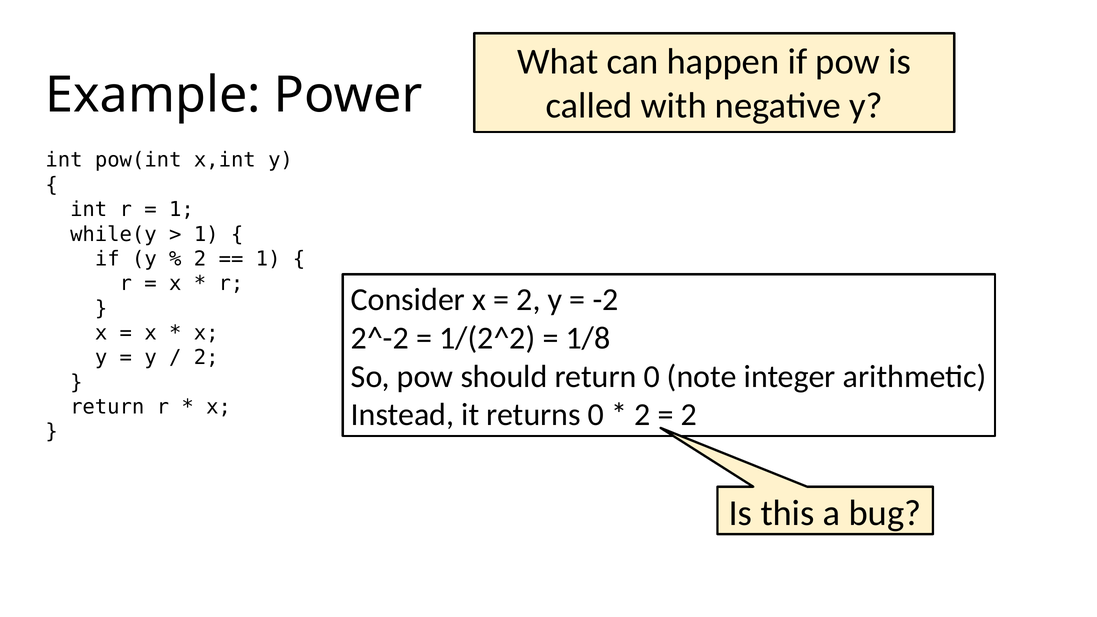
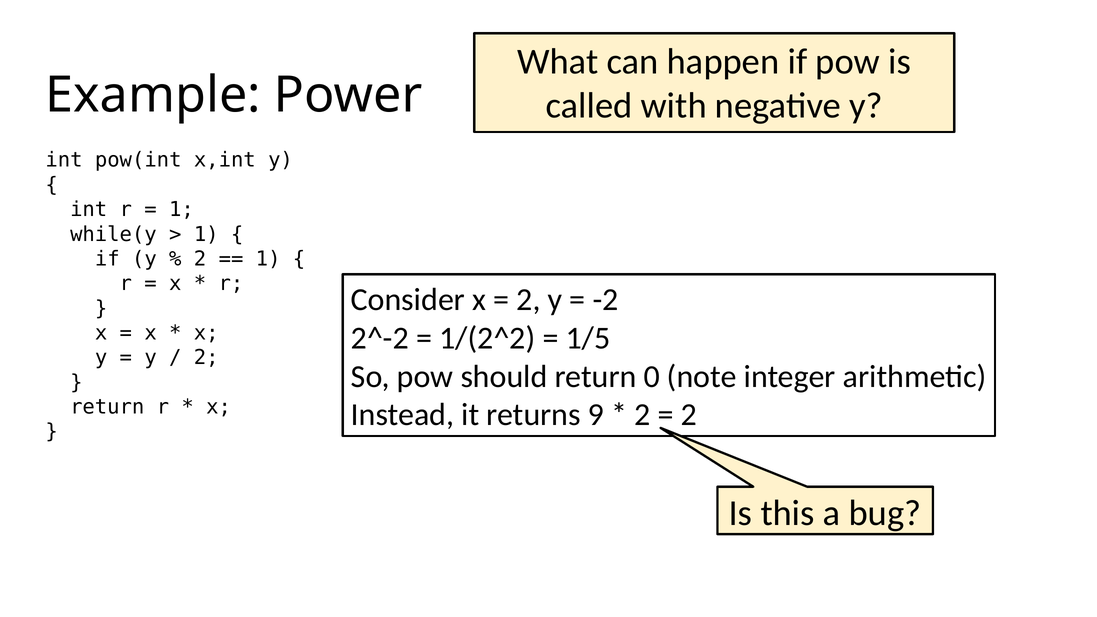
1/8: 1/8 -> 1/5 (588, 338)
returns 0: 0 -> 9 (596, 415)
